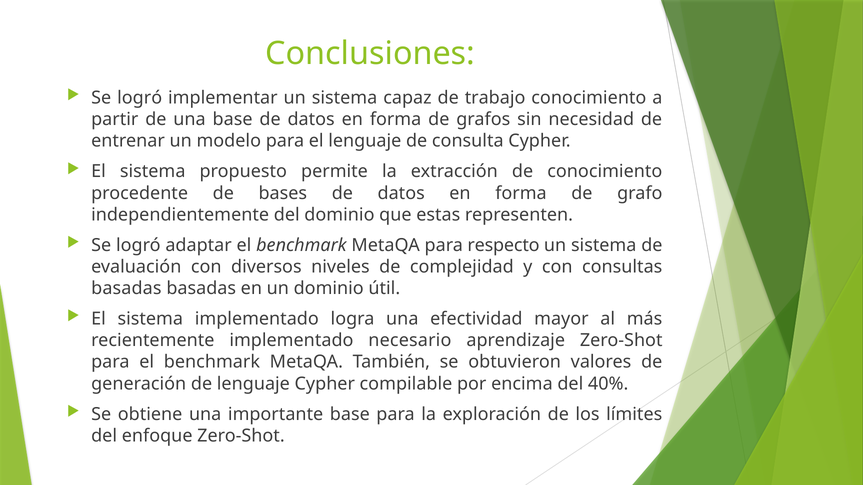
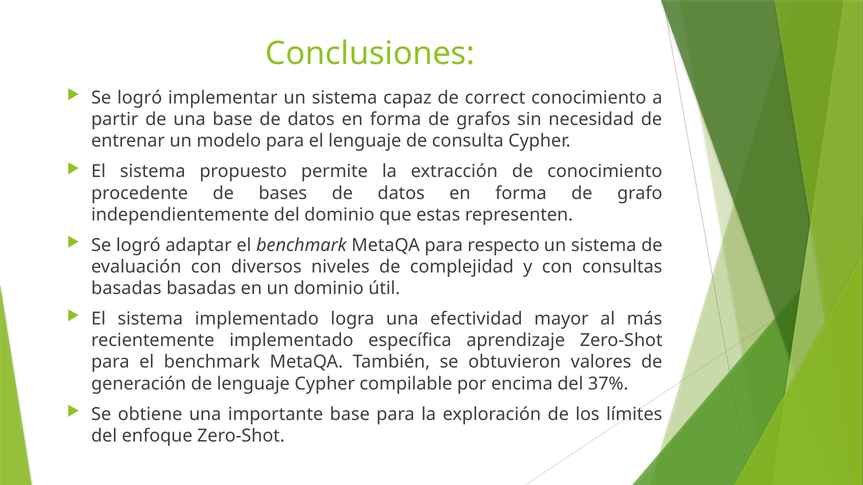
trabajo: trabajo -> correct (495, 98)
necesario: necesario -> específica (410, 341)
40%: 40% -> 37% (608, 384)
